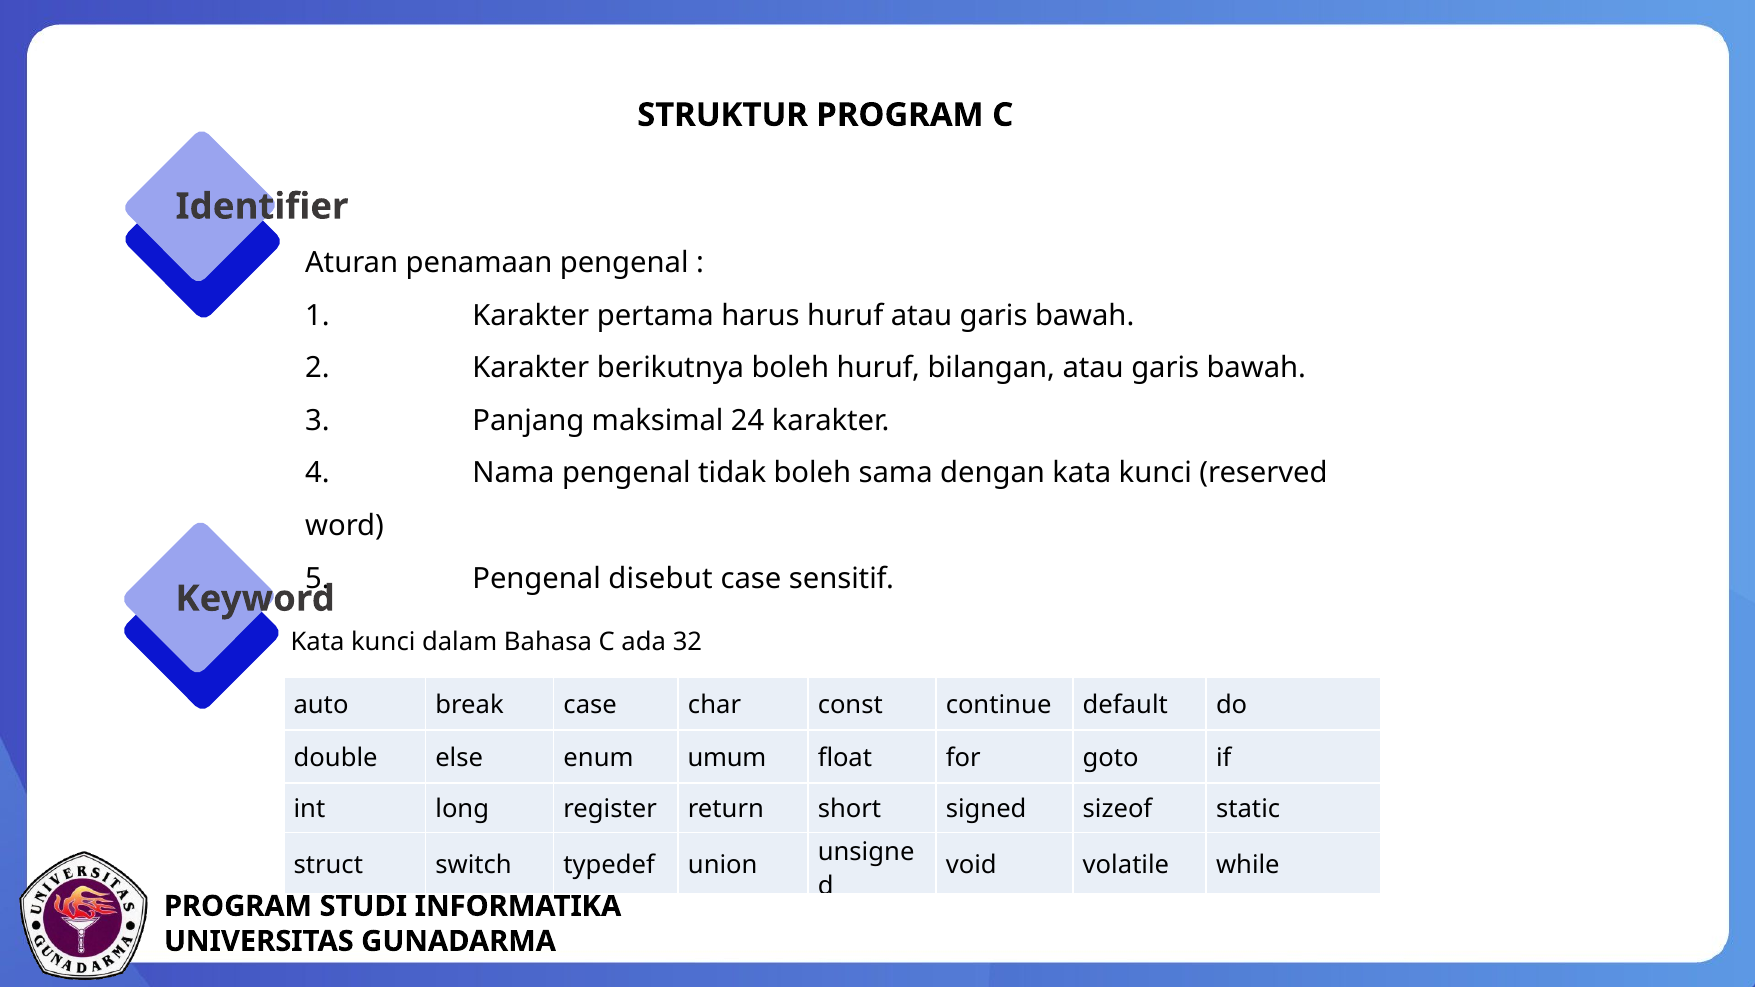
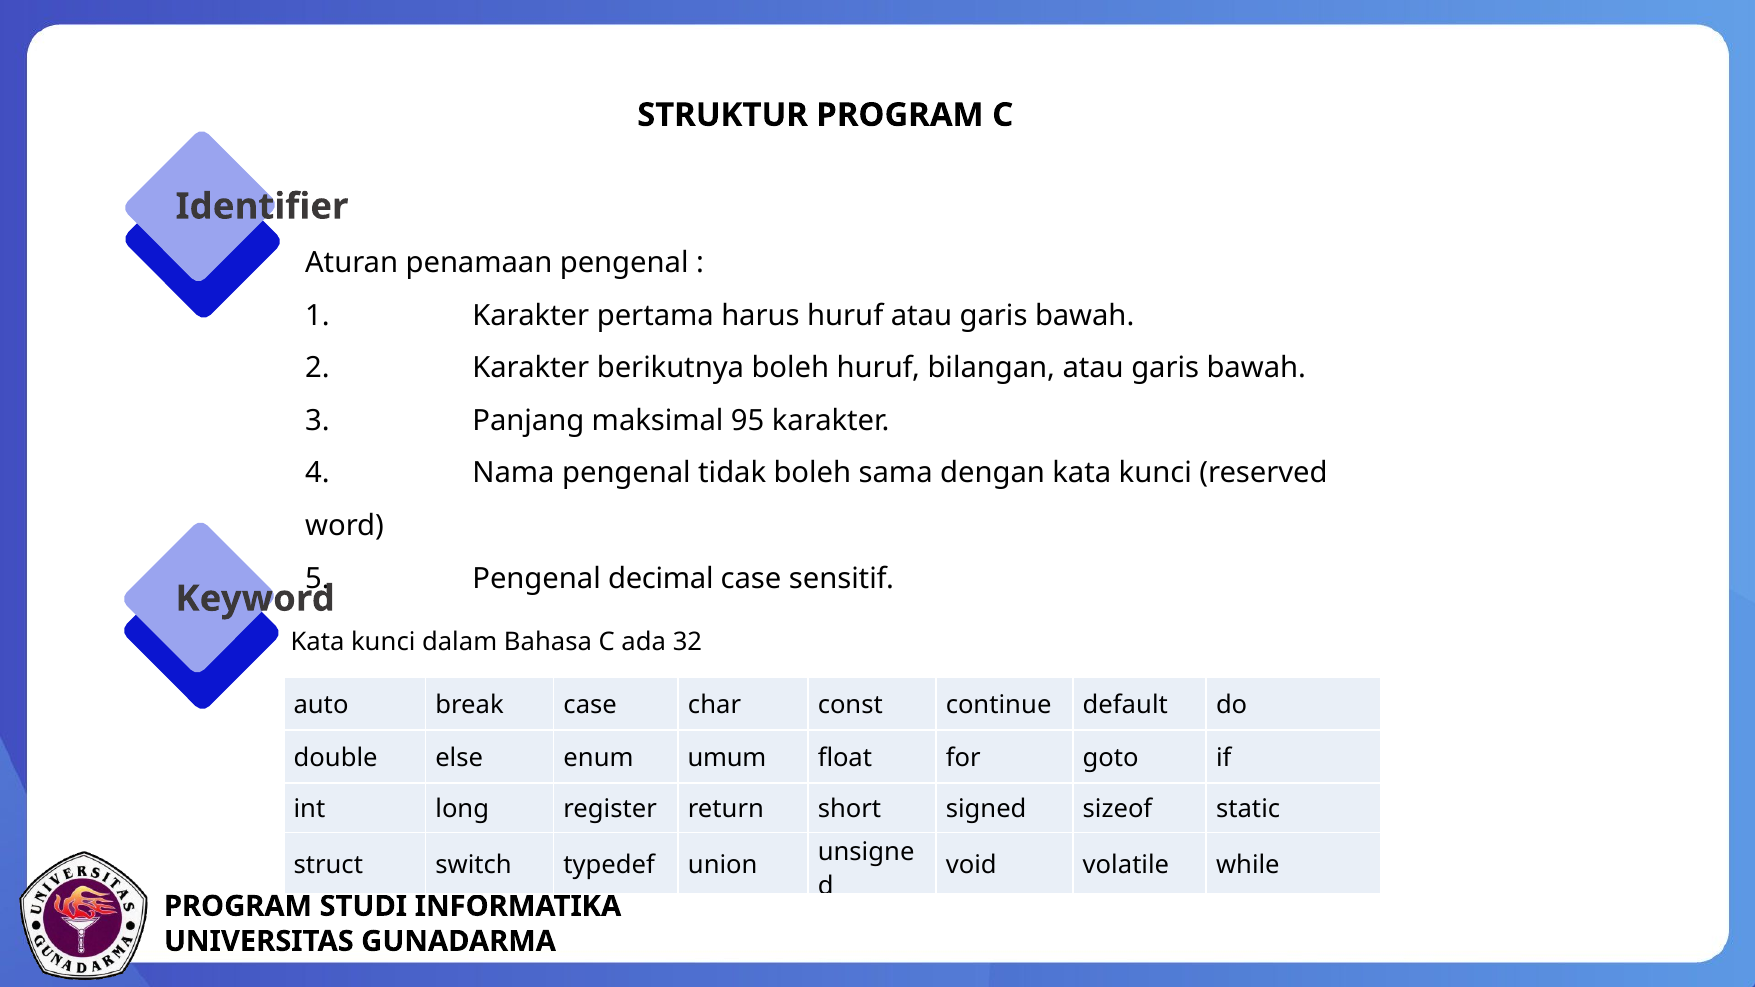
24: 24 -> 95 (748, 421)
disebut: disebut -> decimal (661, 579)
